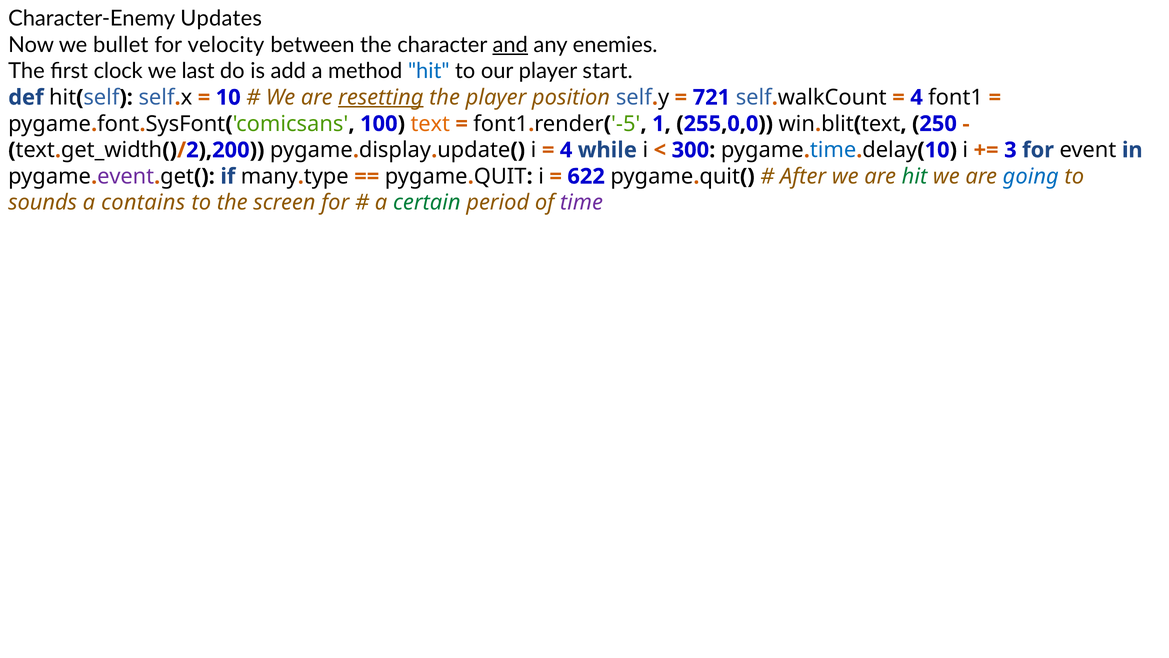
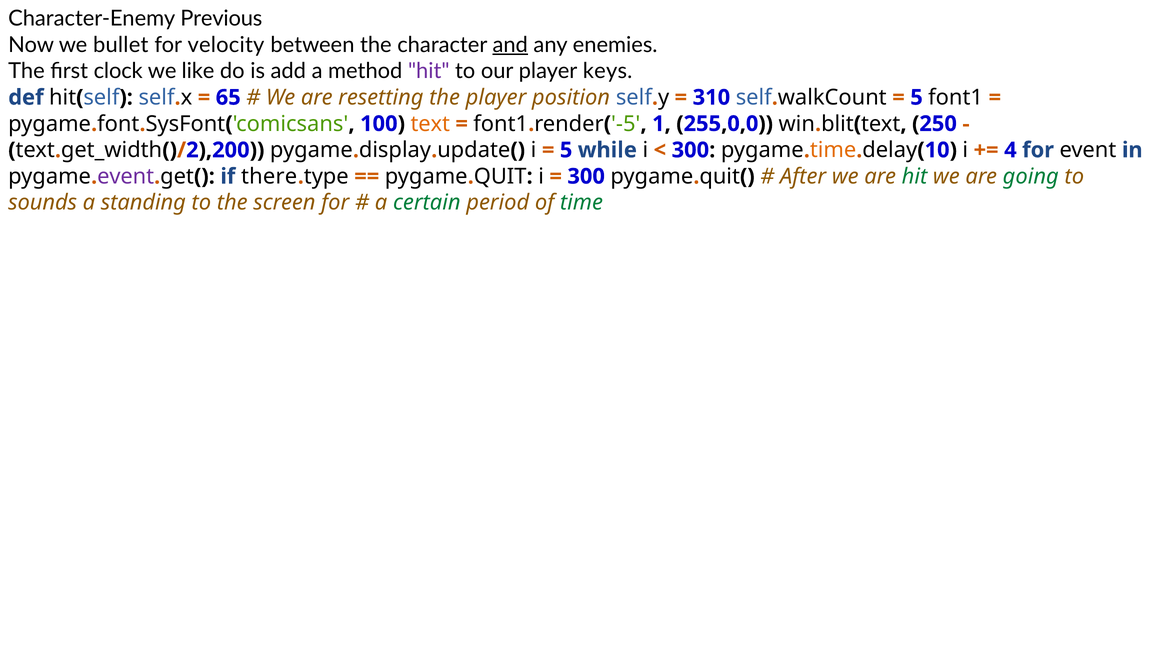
Updates: Updates -> Previous (221, 18)
last: last -> like (198, 71)
hit colour: blue -> purple (429, 71)
start: start -> keys (608, 71)
10: 10 -> 65 (228, 97)
resetting underline: present -> none (381, 97)
721: 721 -> 310 (711, 97)
4: 4 -> 5 (917, 97)
4: 4 -> 5 (566, 150)
time colour: blue -> orange (833, 150)
3: 3 -> 4 (1010, 150)
many: many -> there (269, 176)
622: 622 -> 300 (586, 176)
going colour: blue -> green (1031, 176)
contains: contains -> standing (143, 203)
time colour: purple -> green (581, 203)
